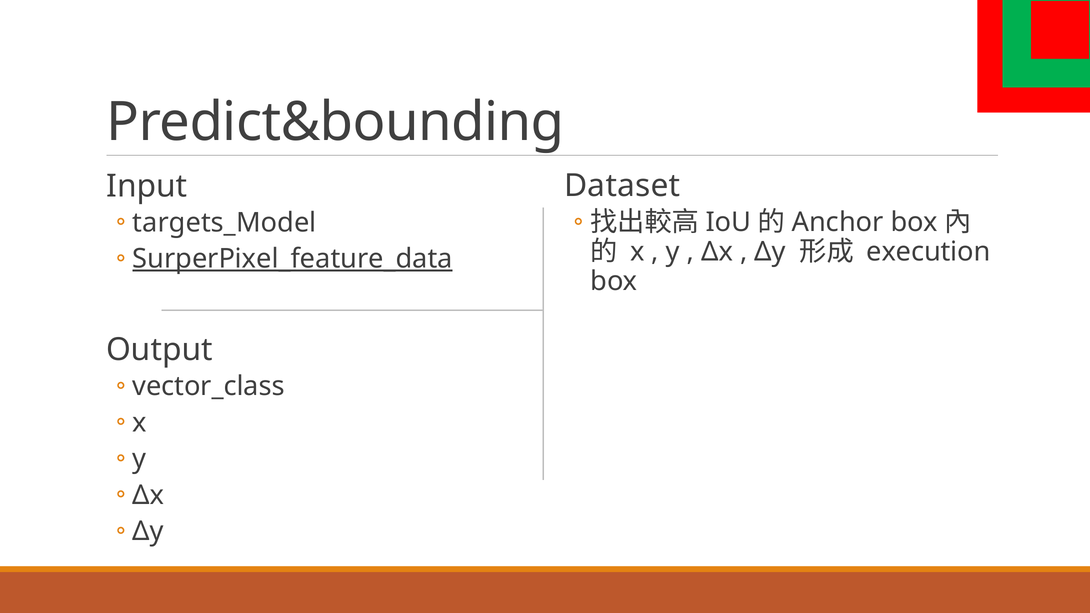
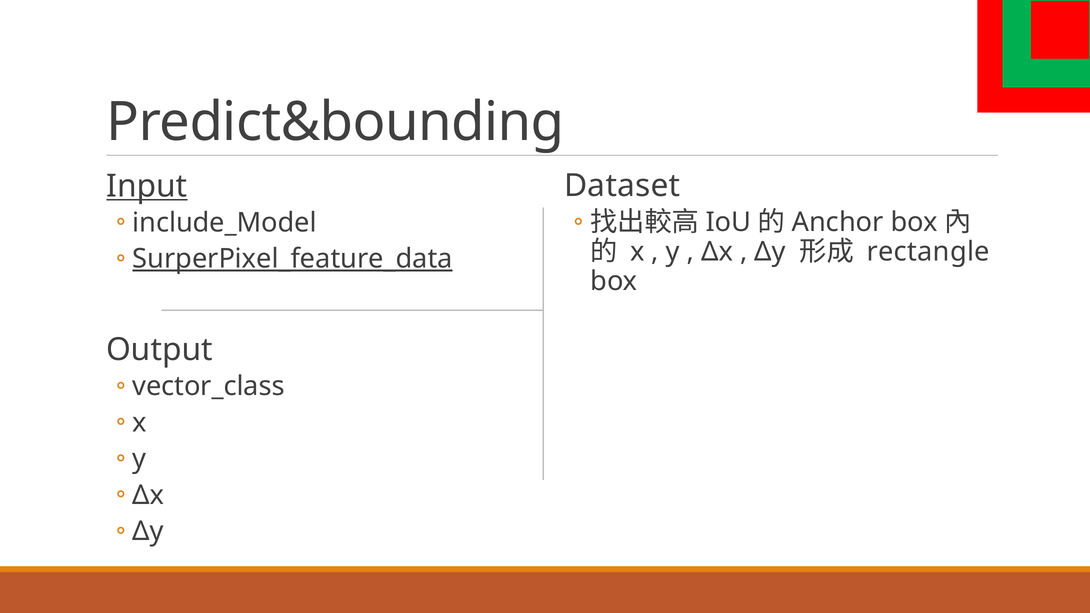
Input underline: none -> present (147, 186)
targets_Model: targets_Model -> include_Model (225, 223)
execution: execution -> rectangle (928, 252)
